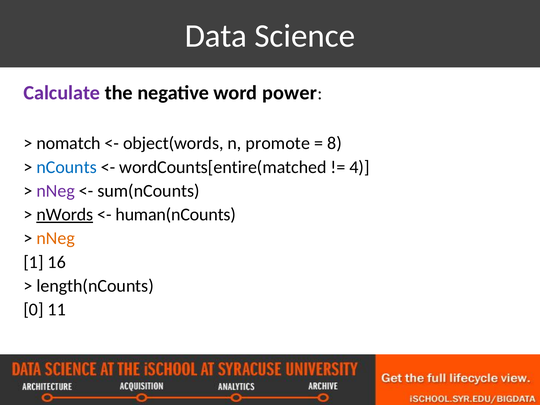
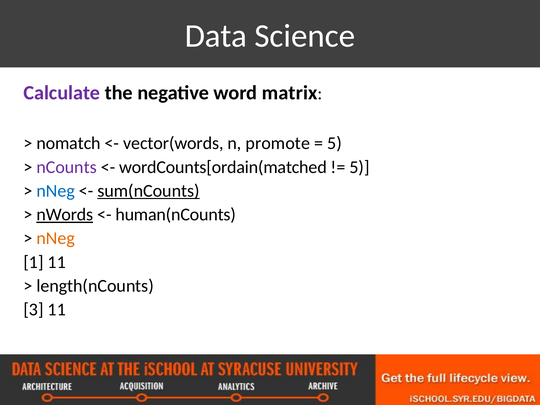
power: power -> matrix (290, 93)
object(words: object(words -> vector(words (173, 143)
8: 8 -> 5 (334, 143)
nCounts colour: blue -> purple (67, 167)
wordCounts[entire(matched: wordCounts[entire(matched -> wordCounts[ordain(matched (223, 167)
4: 4 -> 5 (359, 167)
nNeg colour: purple -> blue (56, 191)
sum(nCounts underline: none -> present (149, 191)
1 16: 16 -> 11 (57, 262)
0: 0 -> 3 (33, 310)
